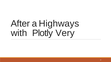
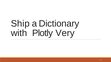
After: After -> Ship (20, 24)
Highways: Highways -> Dictionary (59, 24)
